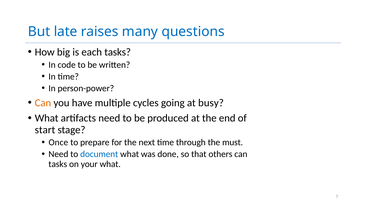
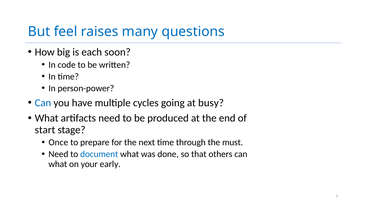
late: late -> feel (66, 31)
each tasks: tasks -> soon (118, 52)
Can colour: orange -> blue (43, 103)
tasks: tasks -> what (58, 164)
your what: what -> early (110, 164)
